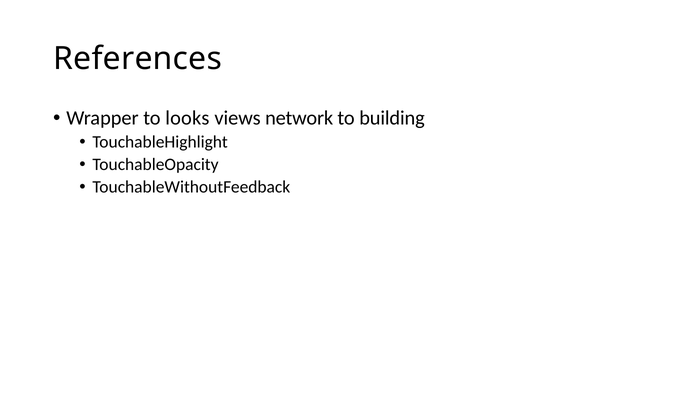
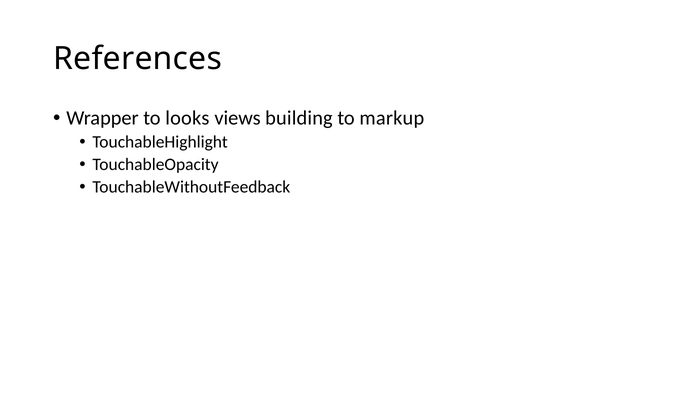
network: network -> building (299, 118)
building: building -> markup (392, 118)
